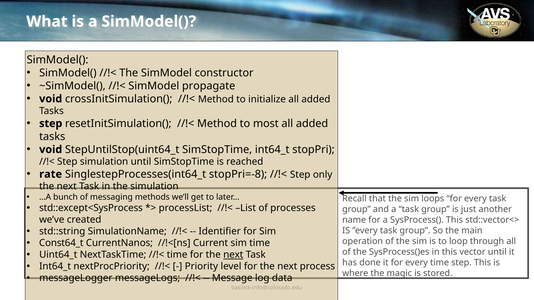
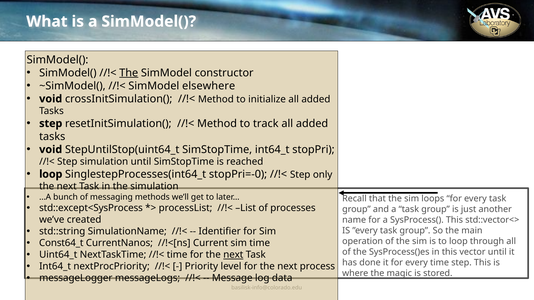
The underline: none -> present (129, 73)
propagate: propagate -> elsewhere (209, 86)
most: most -> track (266, 124)
rate: rate -> loop (51, 174)
stopPri=-8: stopPri=-8 -> stopPri=-0 (238, 174)
